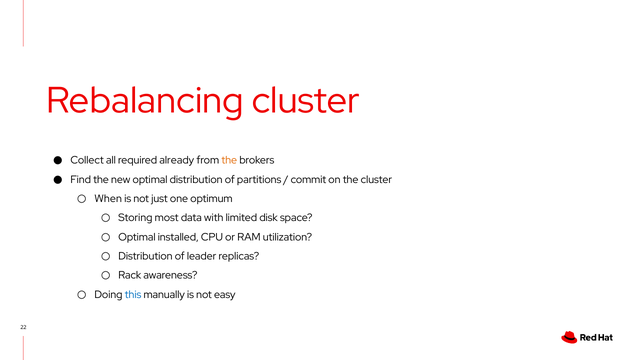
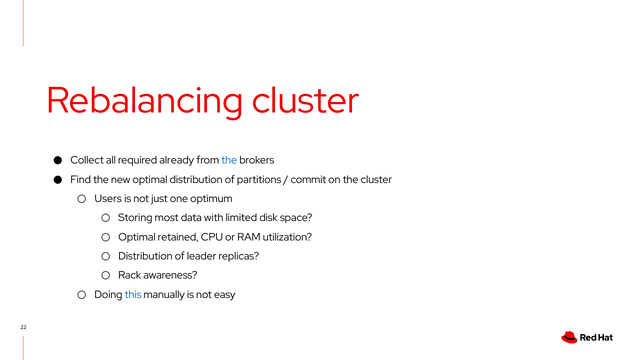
the colour: orange -> blue (229, 160)
When: When -> Users (108, 198)
installed: installed -> retained (178, 237)
